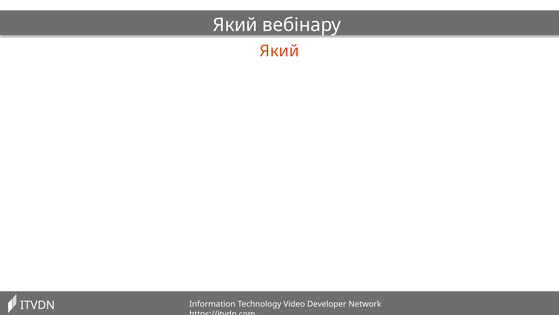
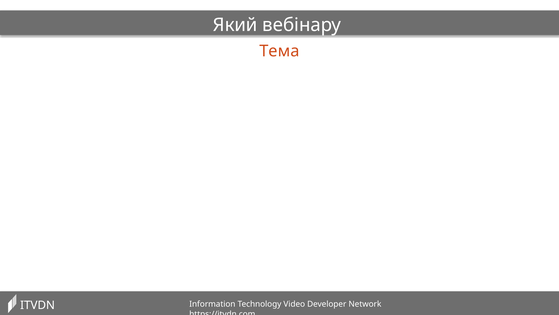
Який: Який -> Тема (279, 51)
